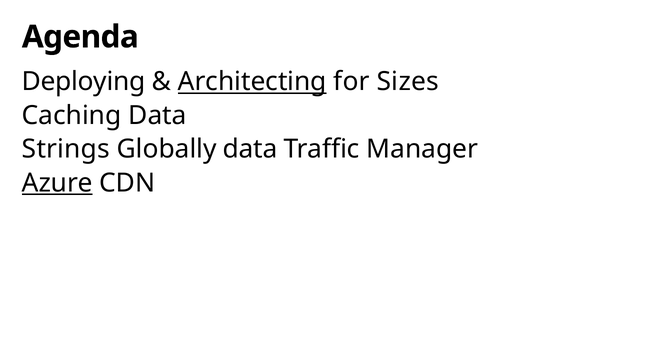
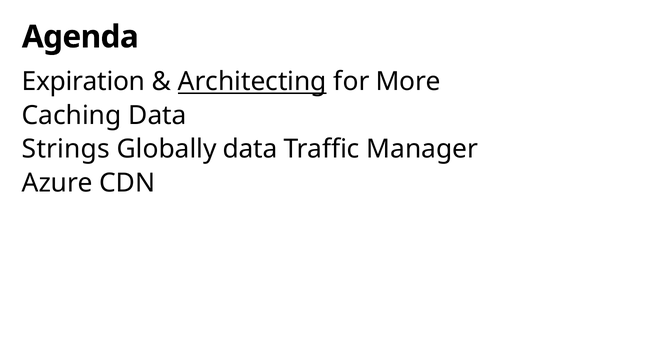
Deploying: Deploying -> Expiration (83, 82)
Sizes: Sizes -> More (408, 82)
Azure underline: present -> none (57, 183)
